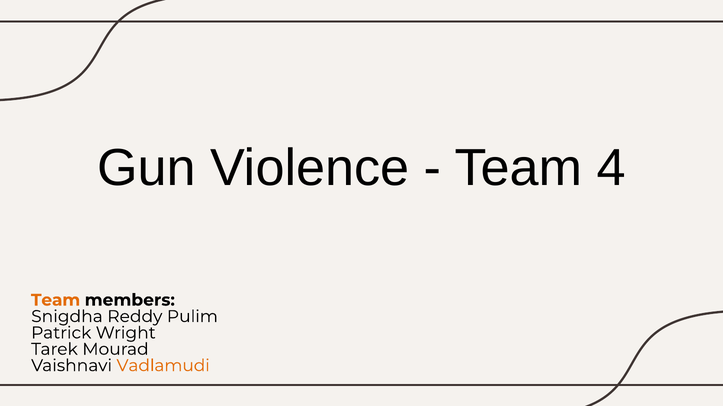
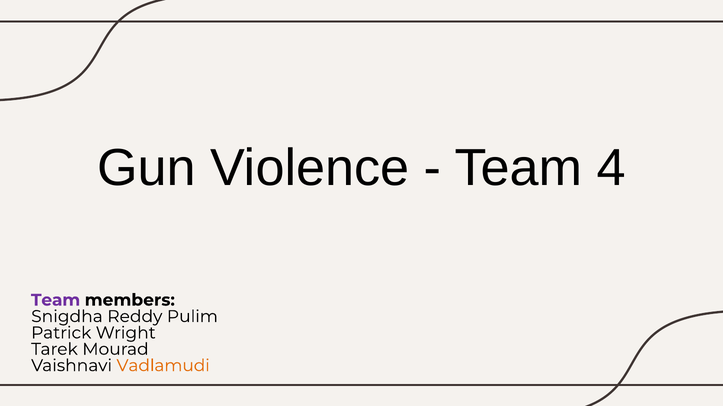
Team colour: orange -> purple (56, 301)
